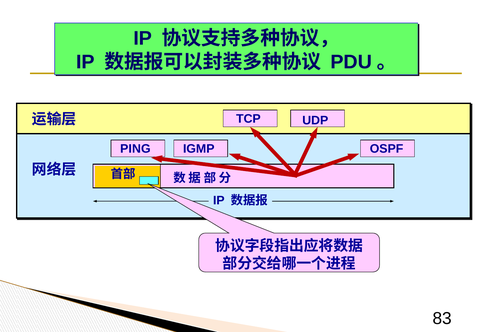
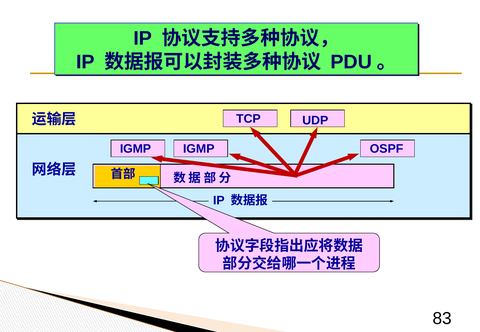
PING: PING -> IGMP (135, 149)
